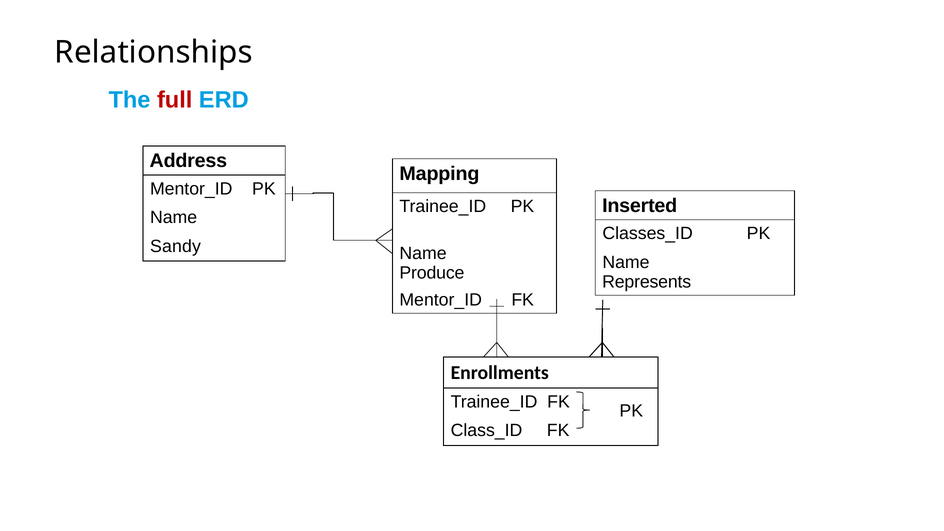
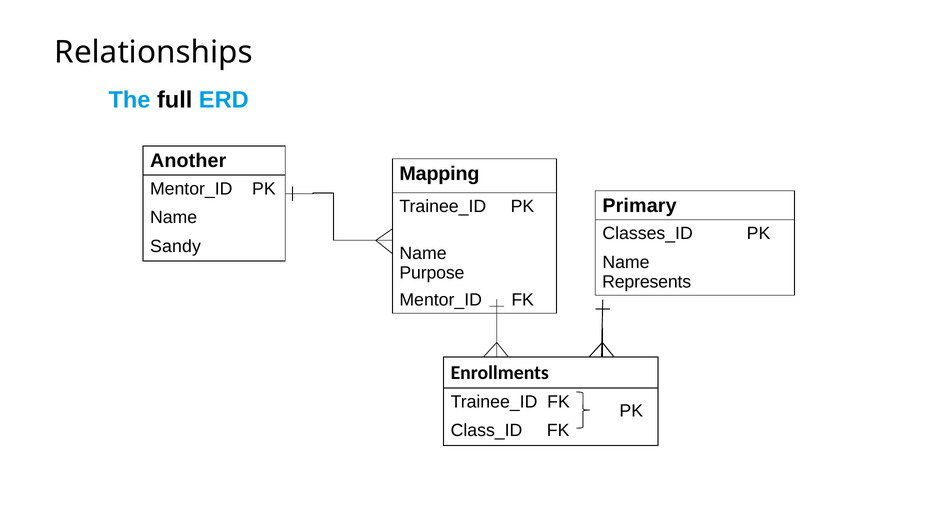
full colour: red -> black (175, 100)
Address: Address -> Another (188, 161)
Inserted: Inserted -> Primary (640, 206)
Produce: Produce -> Purpose (432, 273)
